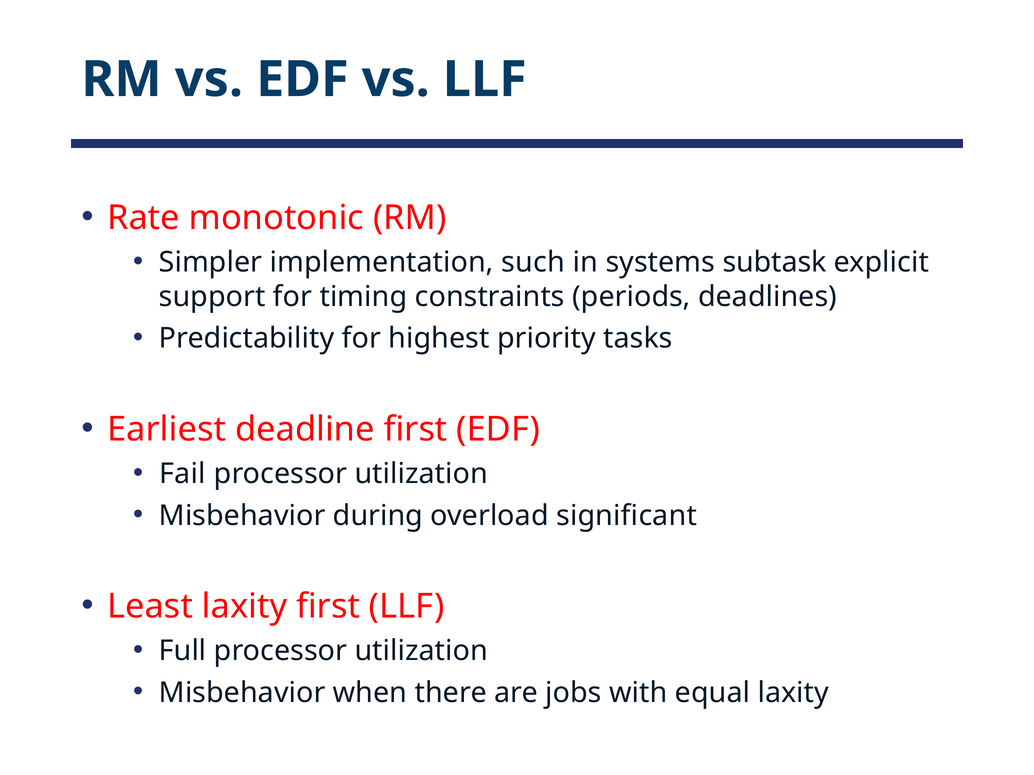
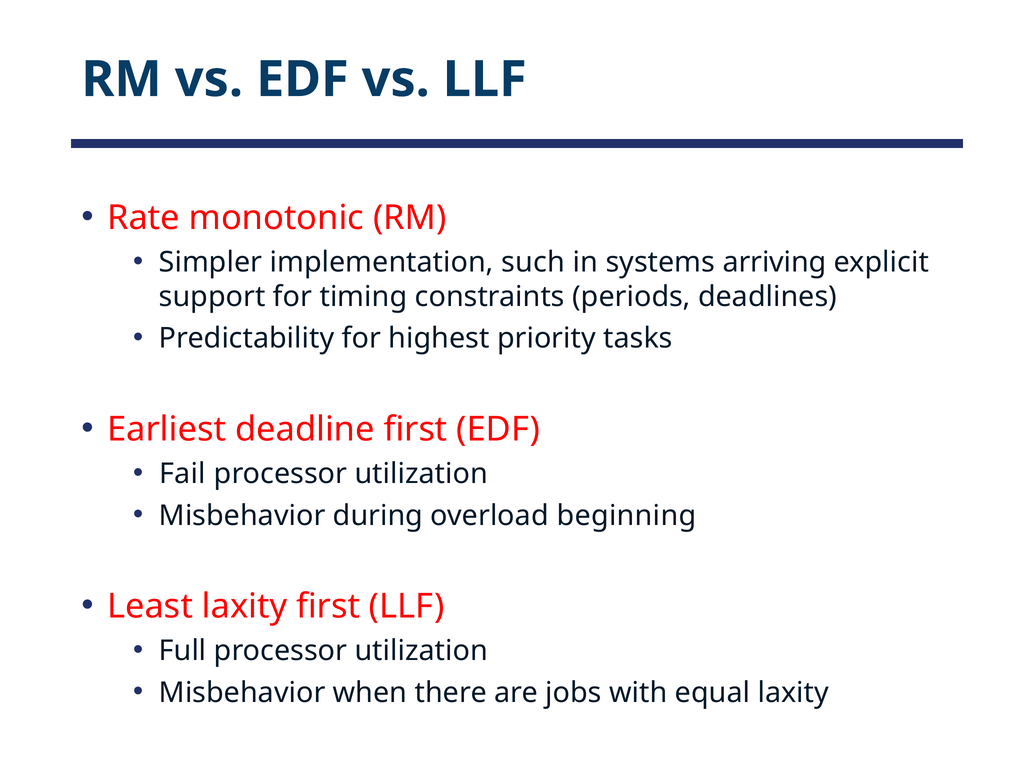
subtask: subtask -> arriving (775, 263)
significant: significant -> beginning (627, 516)
